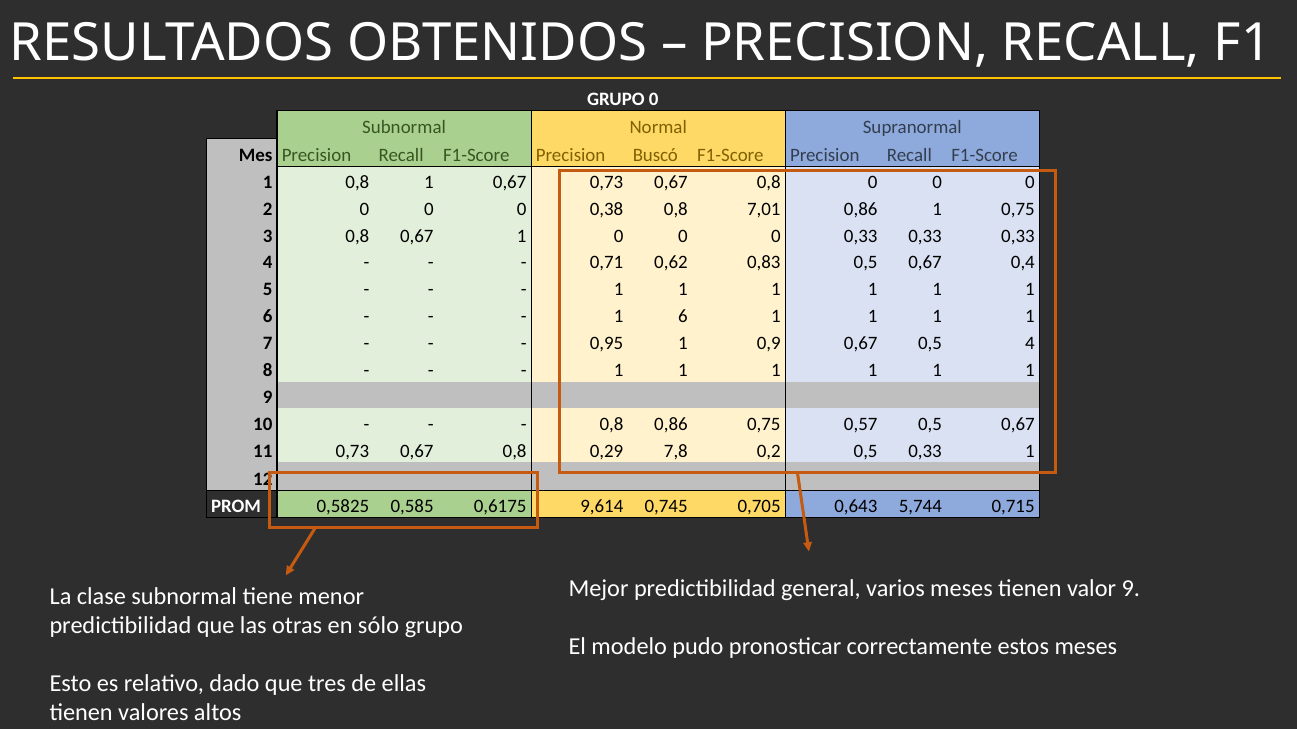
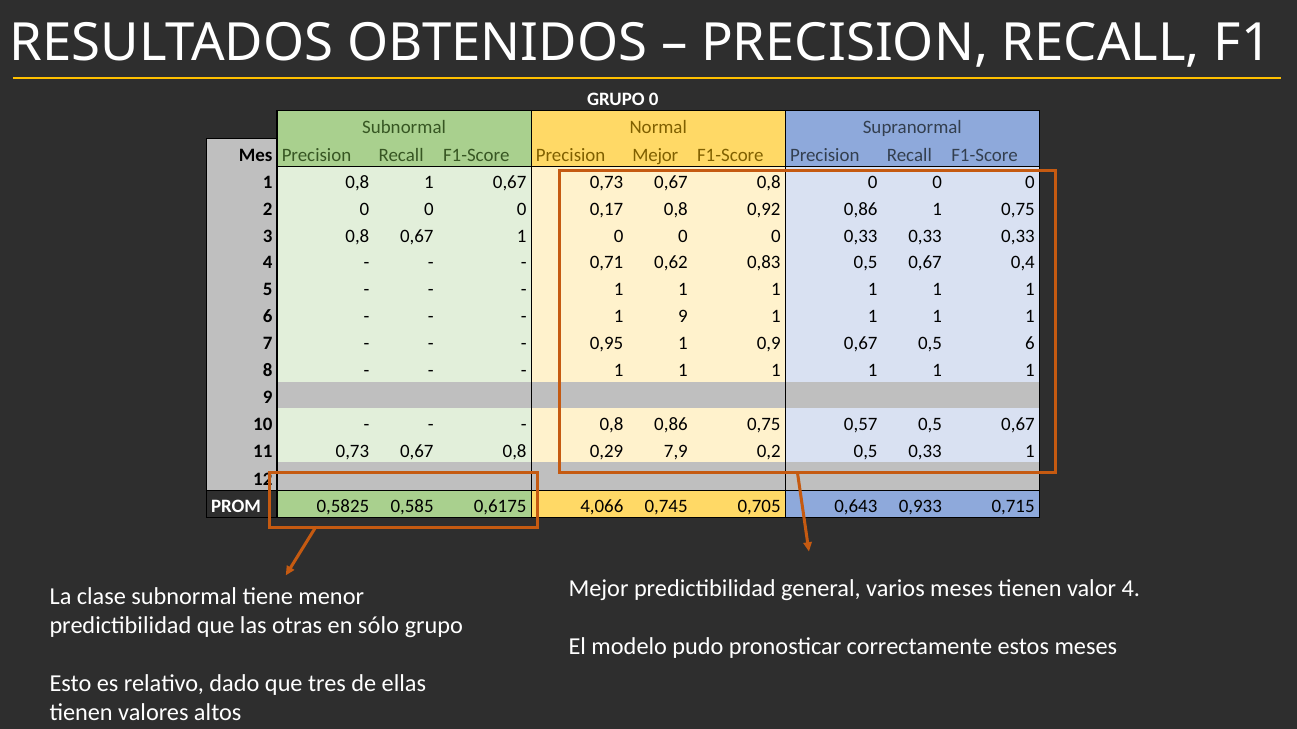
Precision Buscó: Buscó -> Mejor (655, 155)
0,38: 0,38 -> 0,17 (607, 209)
7,01: 7,01 -> 0,92 (764, 209)
6: 6 -> 9 (683, 317)
0,5 4: 4 -> 6 (1030, 344)
7,8: 7,8 -> 7,9 (676, 451)
9,614: 9,614 -> 4,066 (602, 507)
5,744: 5,744 -> 0,933 (920, 507)
valor 9: 9 -> 4 (1131, 589)
